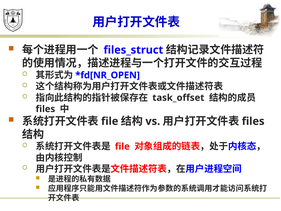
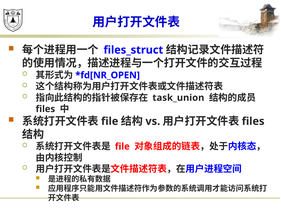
task_offset: task_offset -> task_union (178, 98)
